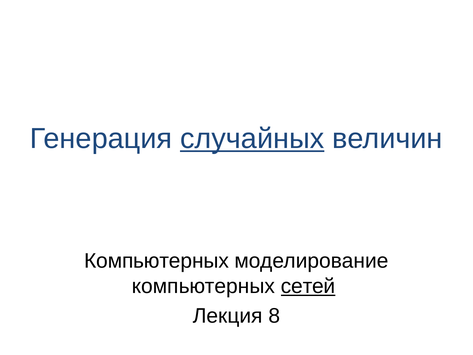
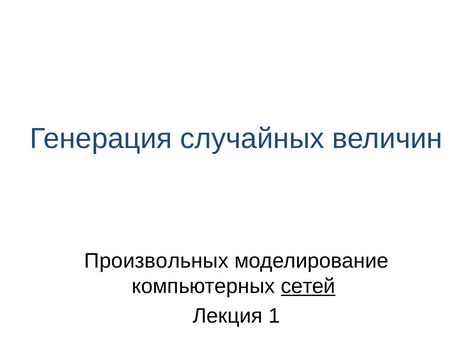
случайных underline: present -> none (252, 139)
Компьютерных: Компьютерных -> Произвольных (156, 261)
8: 8 -> 1 (274, 316)
